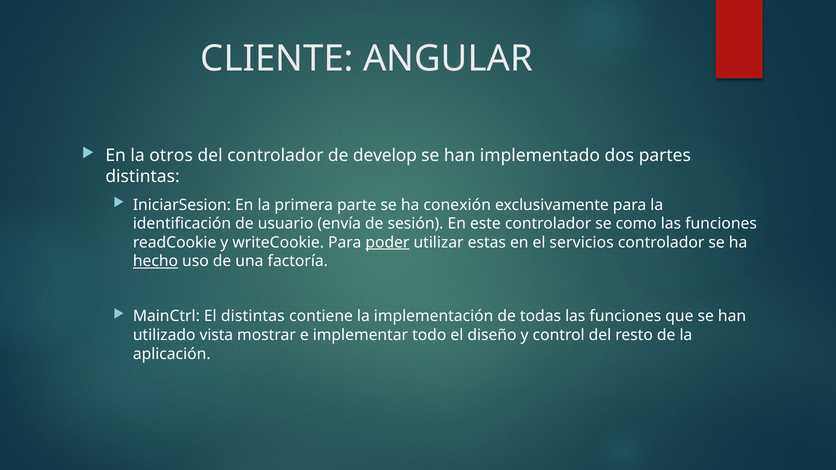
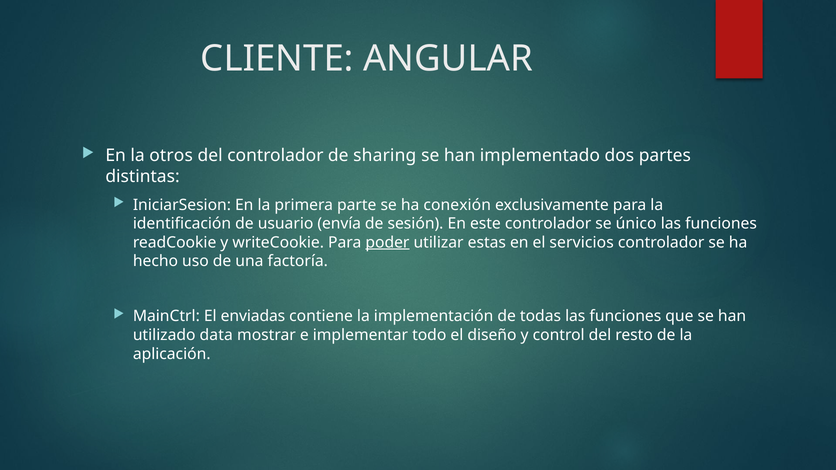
develop: develop -> sharing (385, 156)
como: como -> único (636, 224)
hecho underline: present -> none (155, 261)
El distintas: distintas -> enviadas (253, 316)
vista: vista -> data (216, 335)
